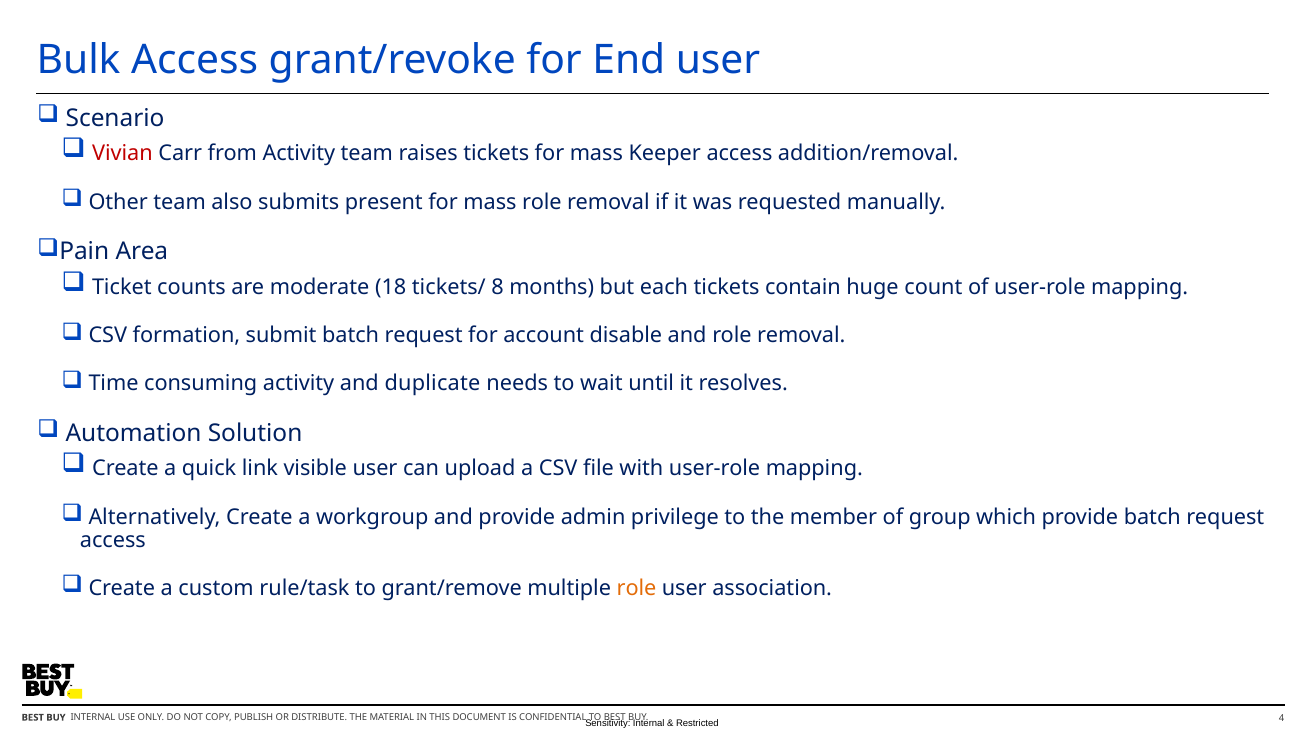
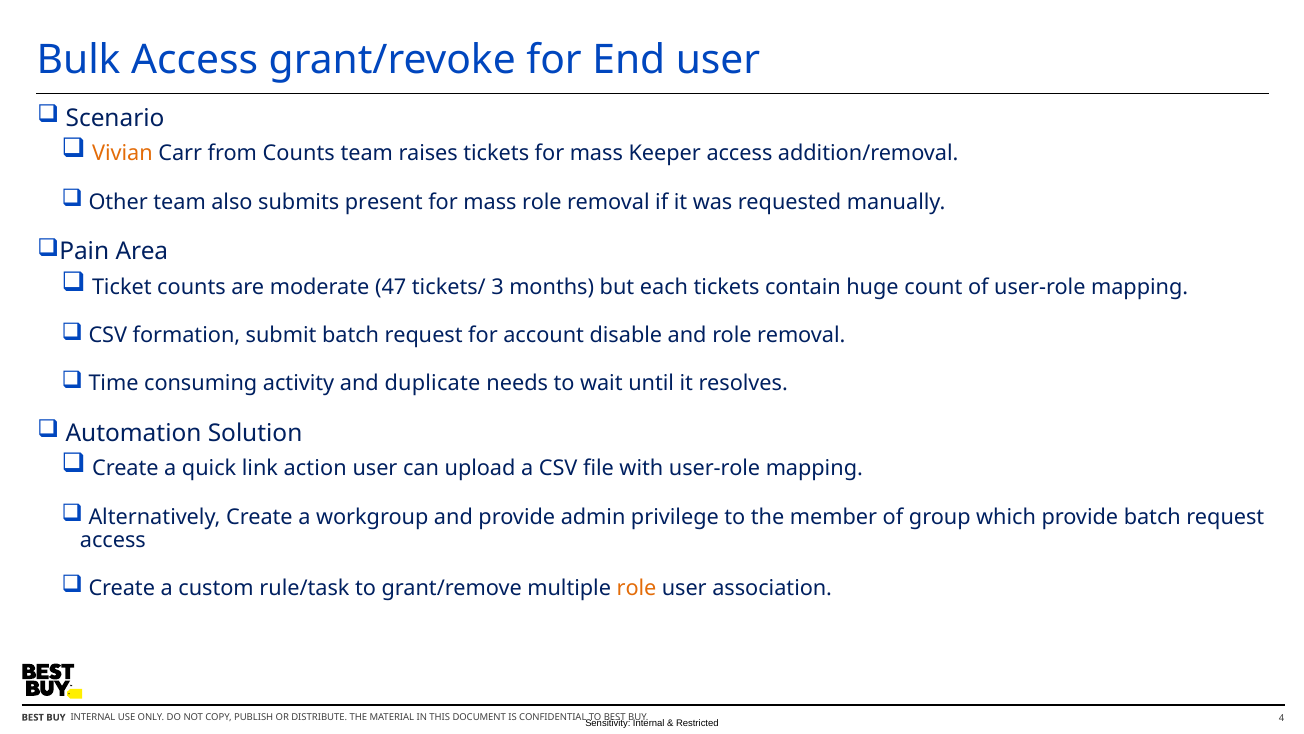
Vivian colour: red -> orange (122, 154)
from Activity: Activity -> Counts (299, 154)
18: 18 -> 47 (391, 287)
8: 8 -> 3 (497, 287)
visible: visible -> action (315, 468)
